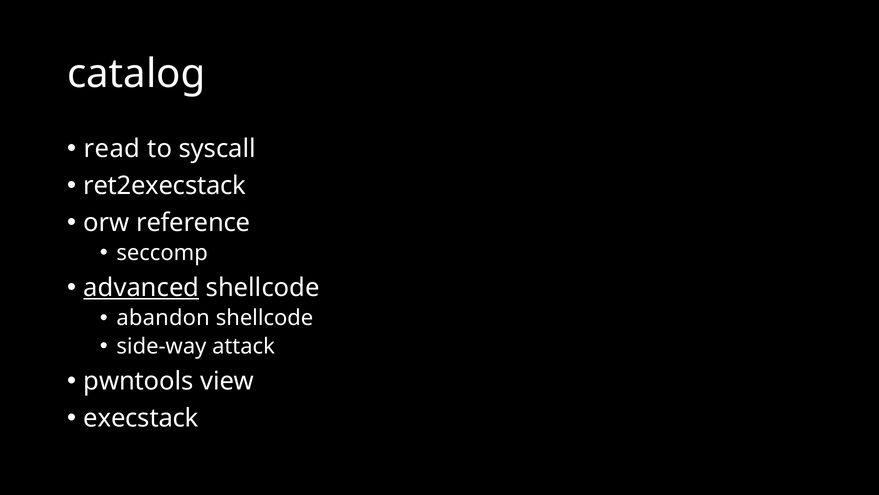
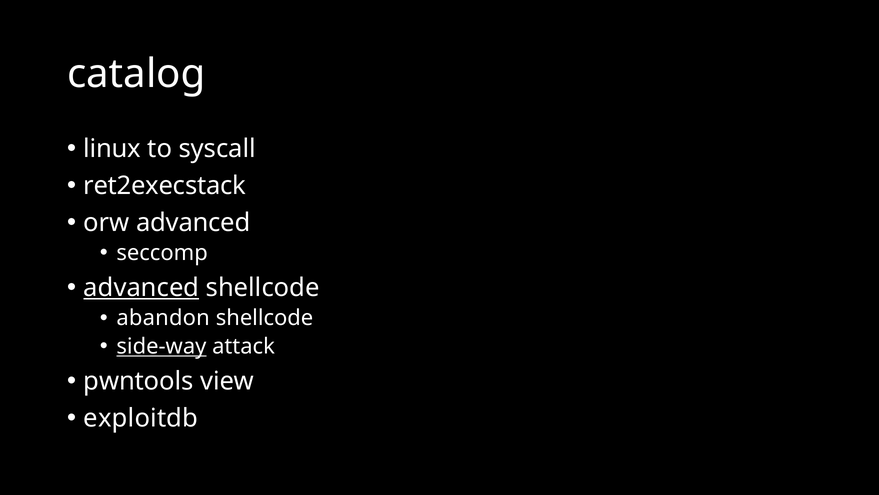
read: read -> linux (112, 149)
orw reference: reference -> advanced (193, 222)
side-way underline: none -> present (161, 346)
execstack: execstack -> exploitdb (141, 418)
